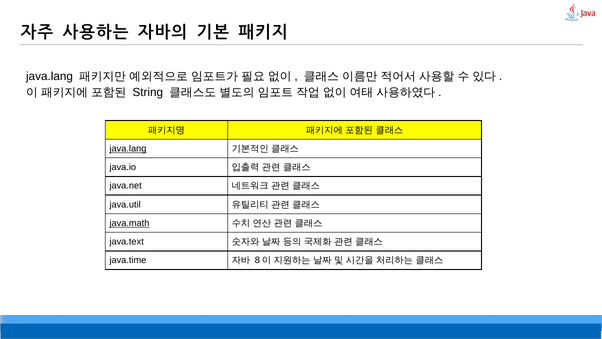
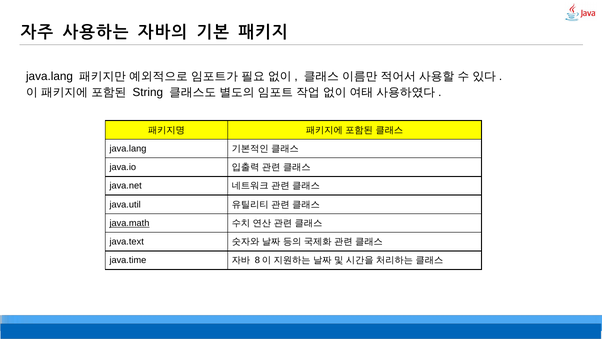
java.lang underline: present -> none (128, 148)
